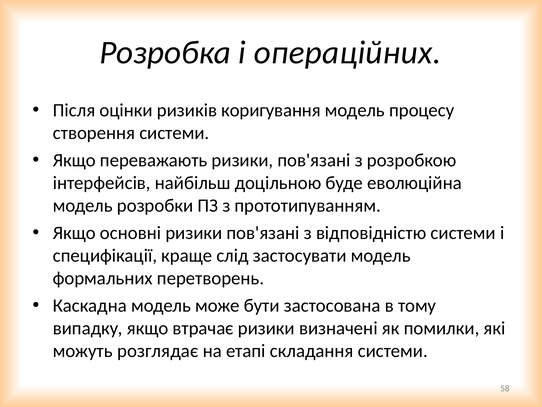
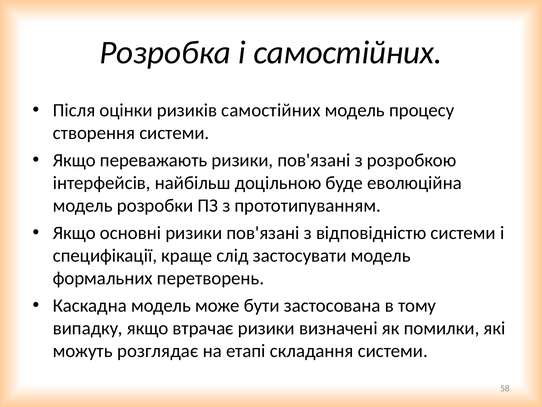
і операційних: операційних -> самостійних (348, 52)
ризиків коригування: коригування -> самостійних (271, 110)
